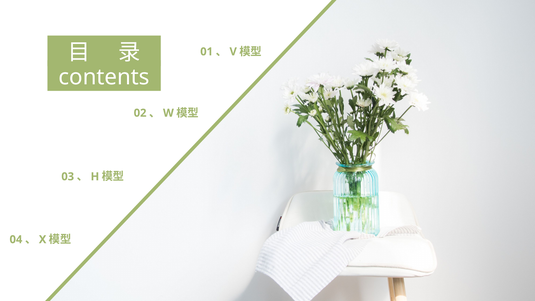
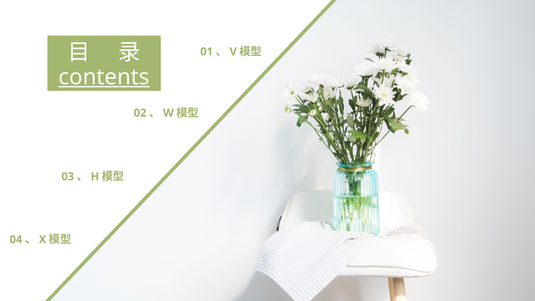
contents underline: none -> present (104, 77)
